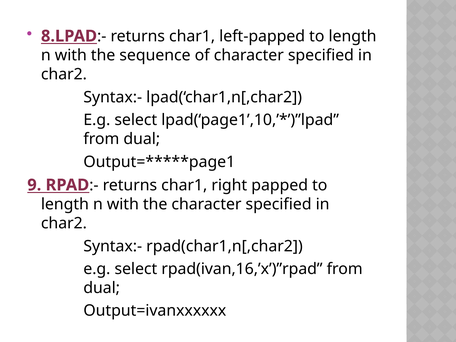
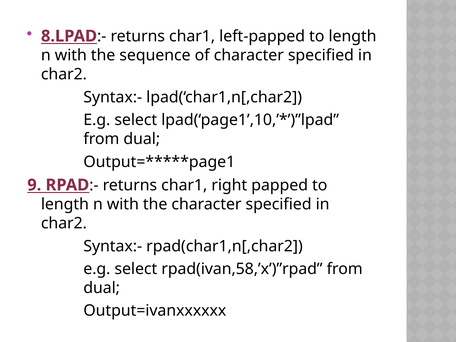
rpad(ivan,16,’x’)”rpad: rpad(ivan,16,’x’)”rpad -> rpad(ivan,58,’x’)”rpad (242, 269)
